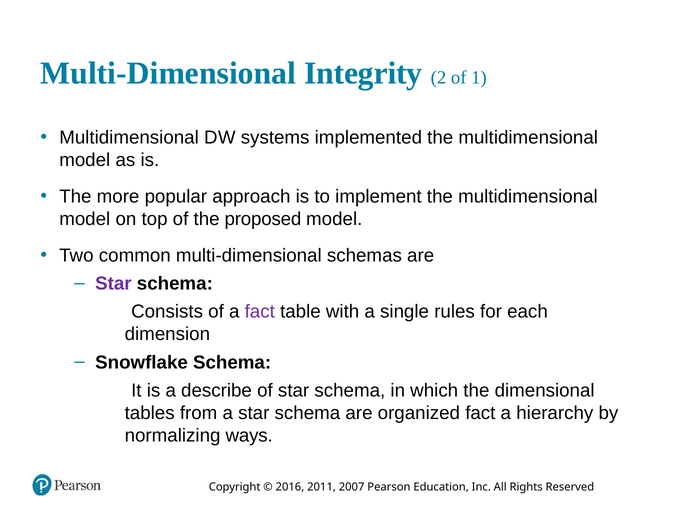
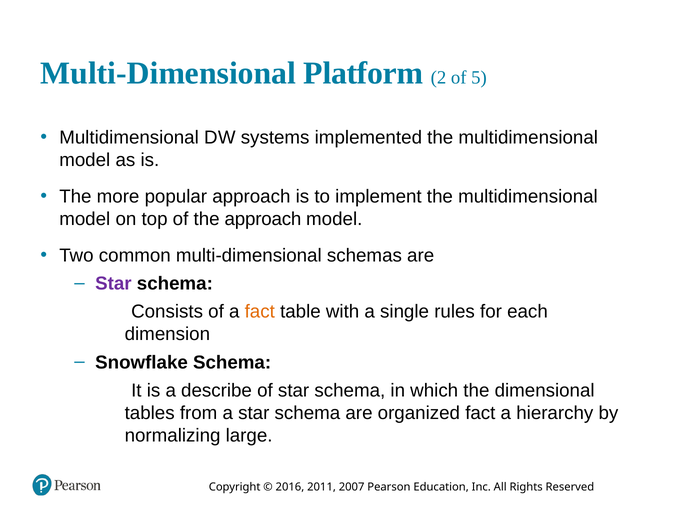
Integrity: Integrity -> Platform (363, 73)
1: 1 -> 5 (479, 77)
the proposed: proposed -> approach (263, 219)
fact colour: purple -> orange (260, 311)
ways: ways -> large (249, 435)
